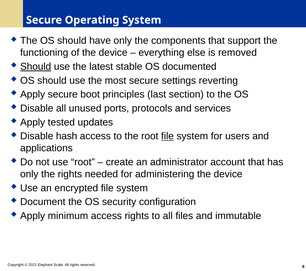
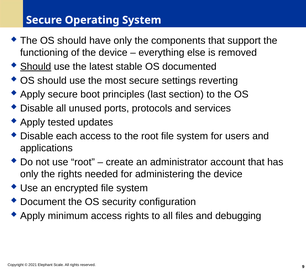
hash: hash -> each (67, 136)
file underline: present -> none (167, 136)
immutable: immutable -> debugging (238, 216)
